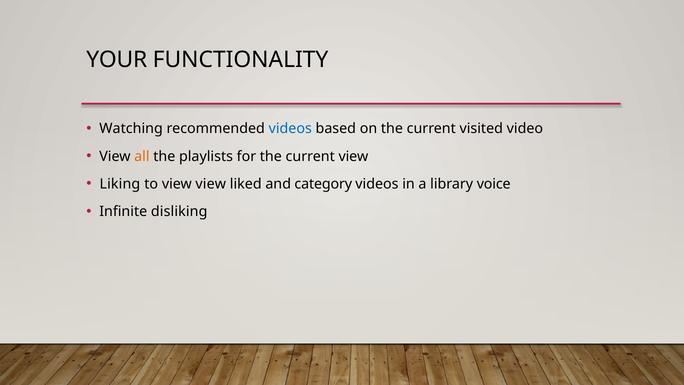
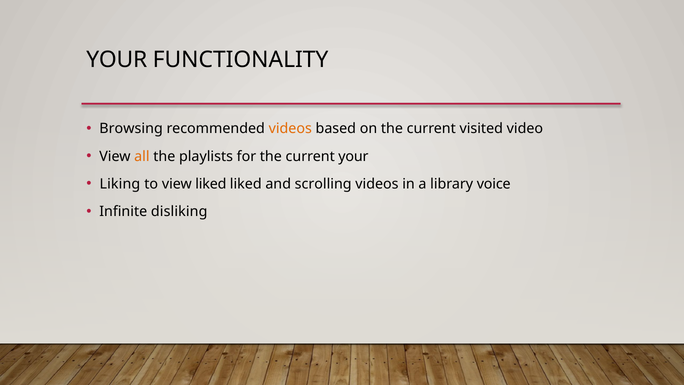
Watching: Watching -> Browsing (131, 129)
videos colour: blue -> orange (290, 129)
current view: view -> your (353, 156)
view view: view -> liked (211, 184)
category: category -> scrolling (323, 184)
